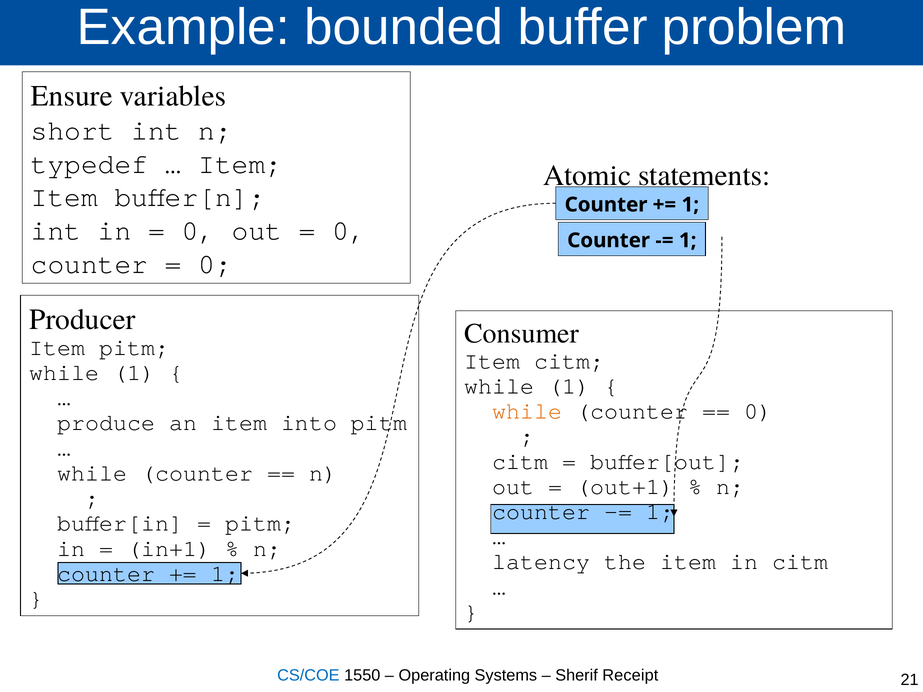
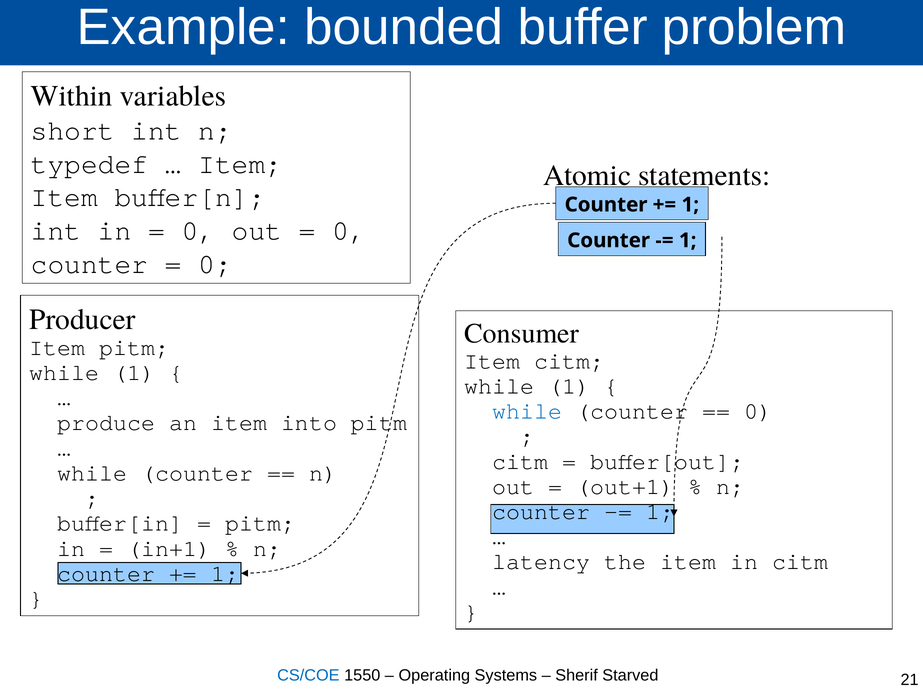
Ensure: Ensure -> Within (72, 96)
while colour: orange -> blue (527, 411)
Receipt: Receipt -> Starved (630, 676)
